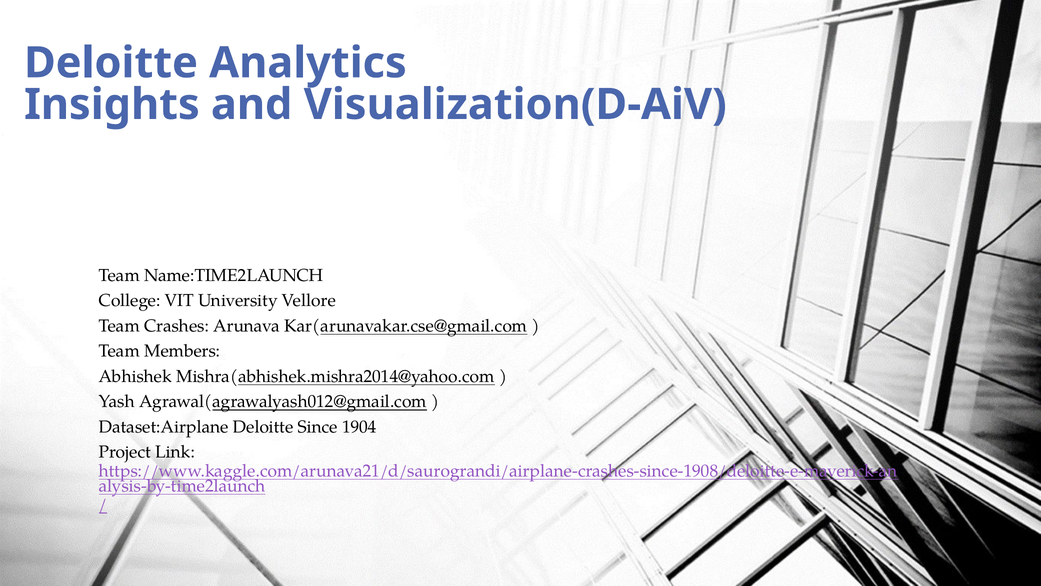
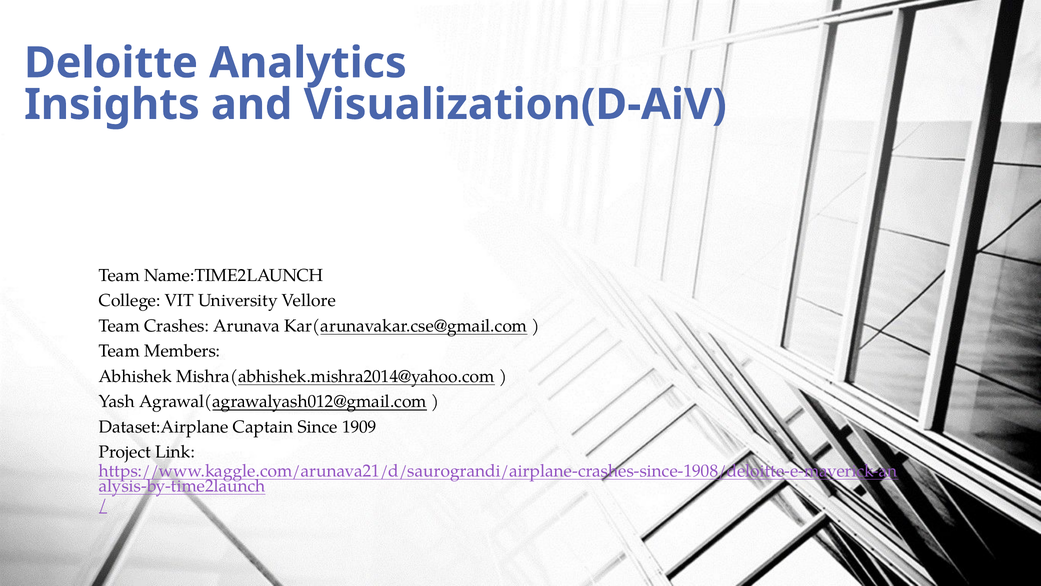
Dataset:Airplane Deloitte: Deloitte -> Captain (263, 427)
1904: 1904 -> 1909 (359, 427)
